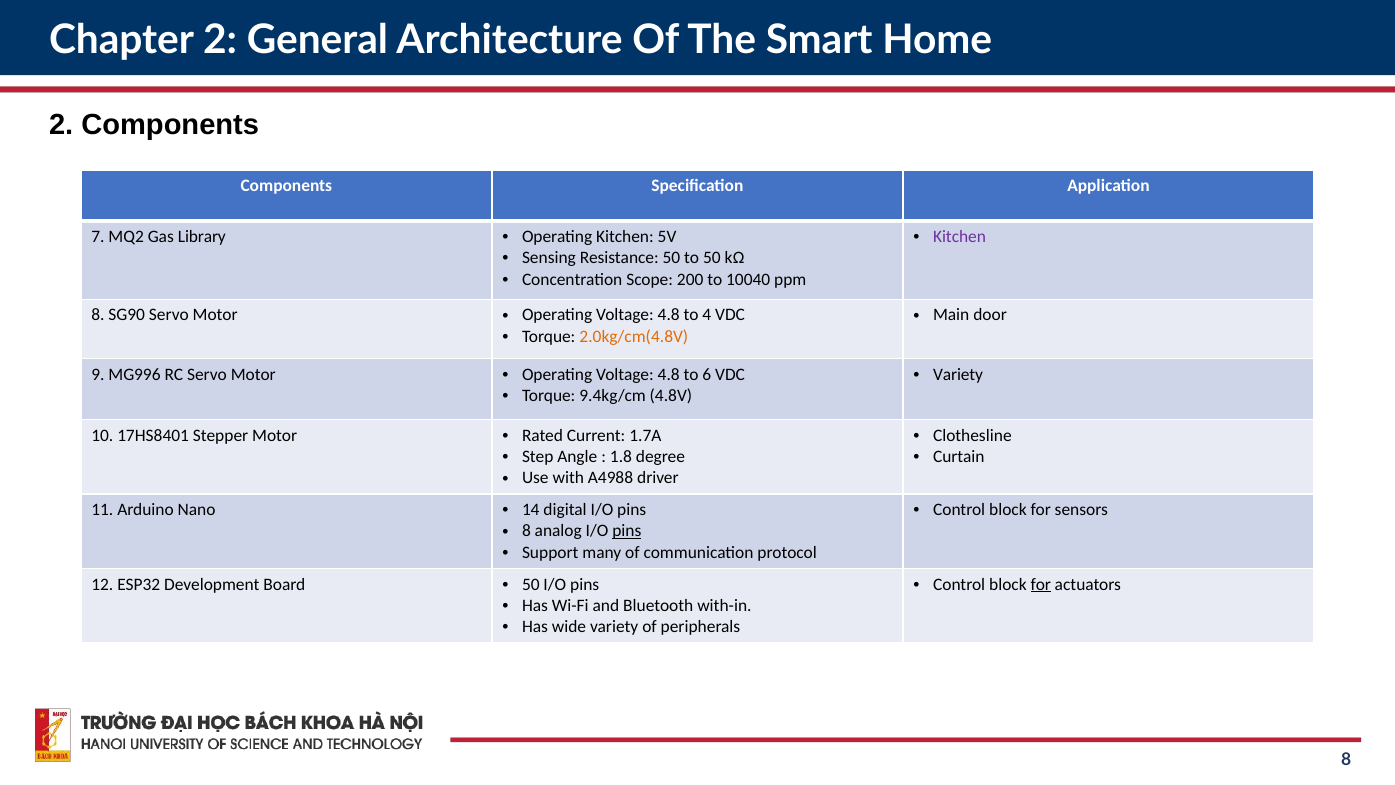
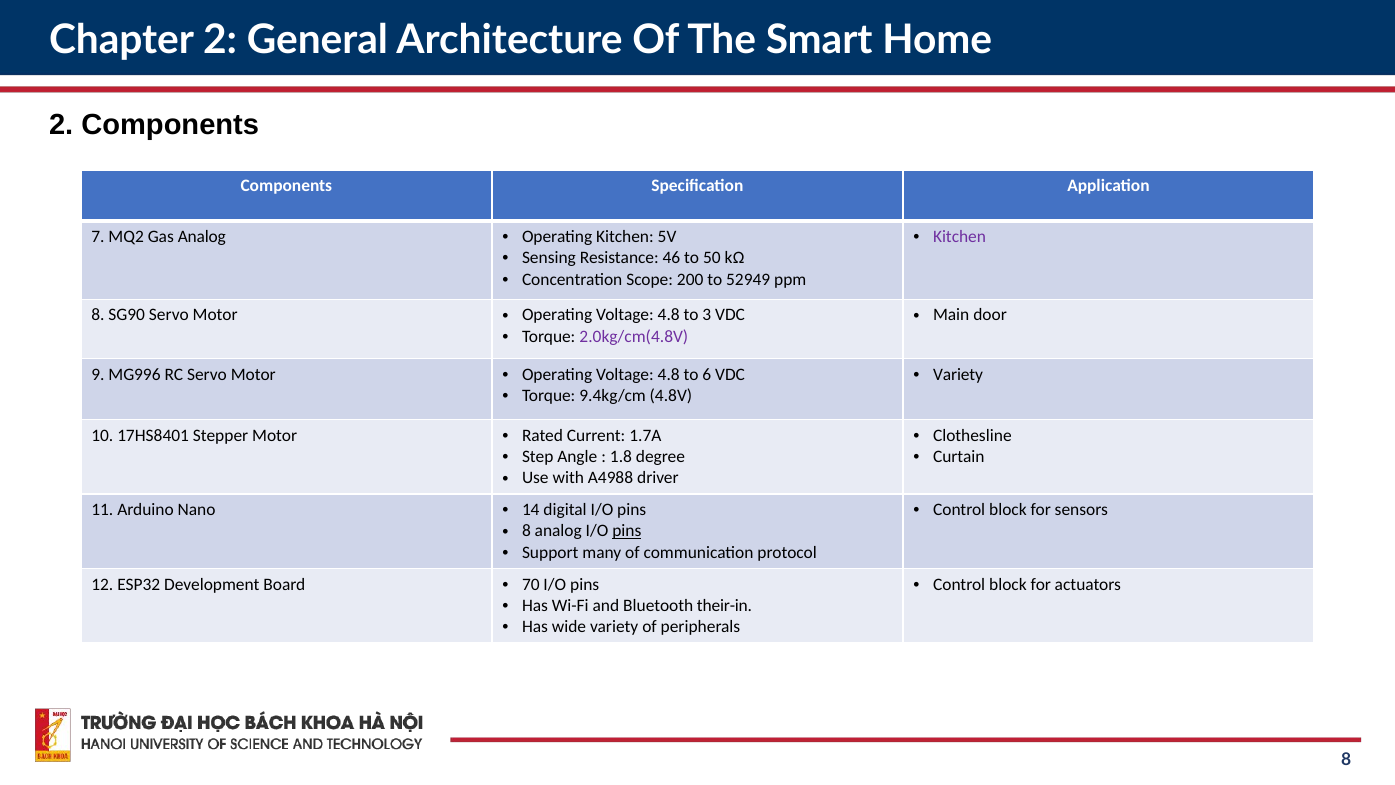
Gas Library: Library -> Analog (202, 237)
Resistance 50: 50 -> 46 (671, 258)
10040: 10040 -> 52949 (748, 279)
4: 4 -> 3 (707, 315)
2.0kg/cm(4.8V colour: orange -> purple (634, 336)
for underline: present -> none (1041, 584)
50: 50 -> 70 (531, 584)
with-in: with-in -> their-in (725, 605)
